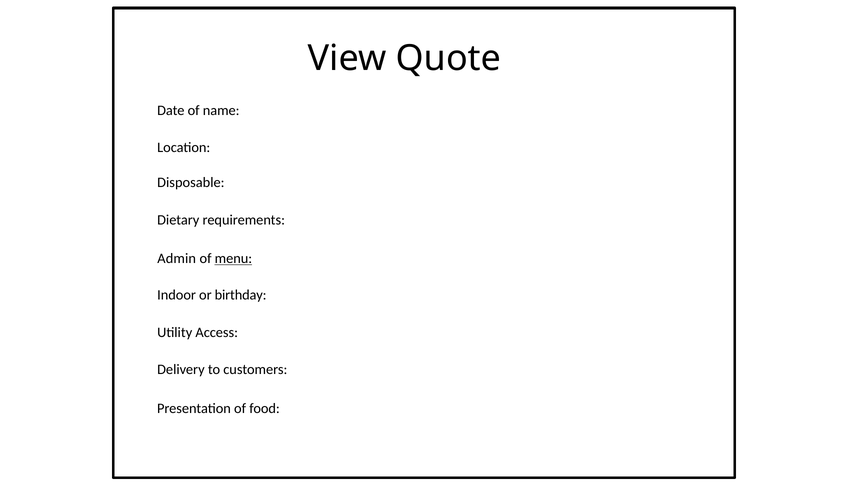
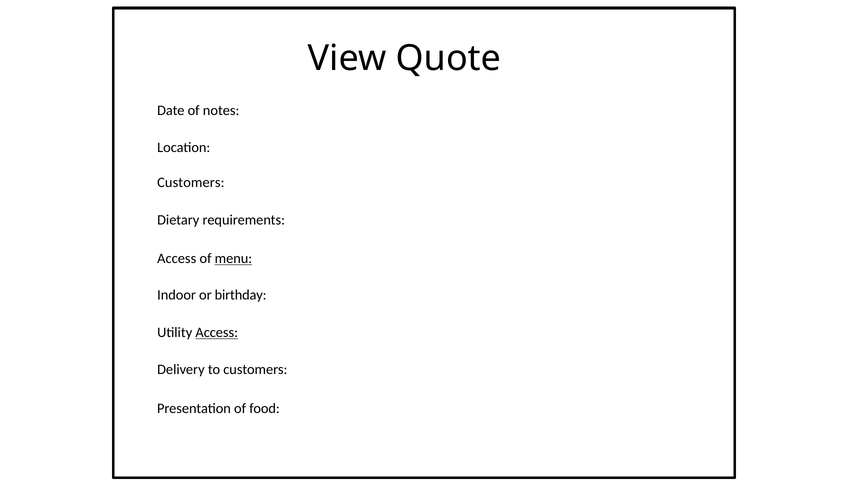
name: name -> notes (221, 110)
Disposable: Disposable -> Customers (191, 182)
Admin: Admin -> Access (177, 258)
Access underline: none -> present (217, 332)
